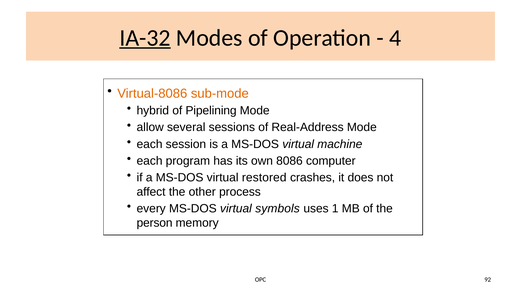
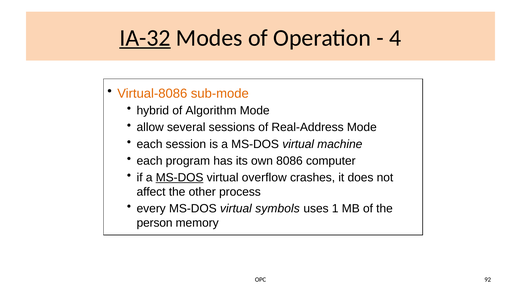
Pipelining: Pipelining -> Algorithm (211, 111)
MS-DOS underline: none -> present (180, 178)
restored: restored -> overflow (264, 178)
